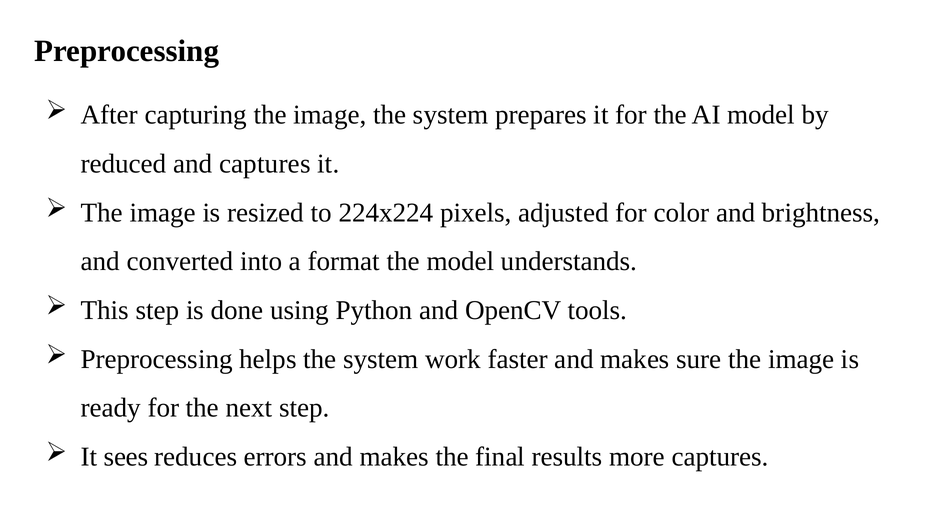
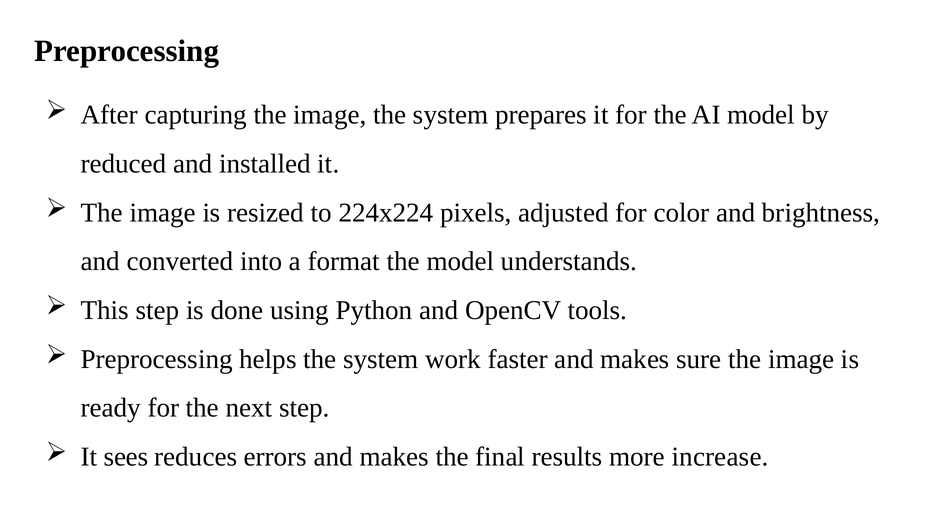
and captures: captures -> installed (265, 164)
more captures: captures -> increase (720, 457)
